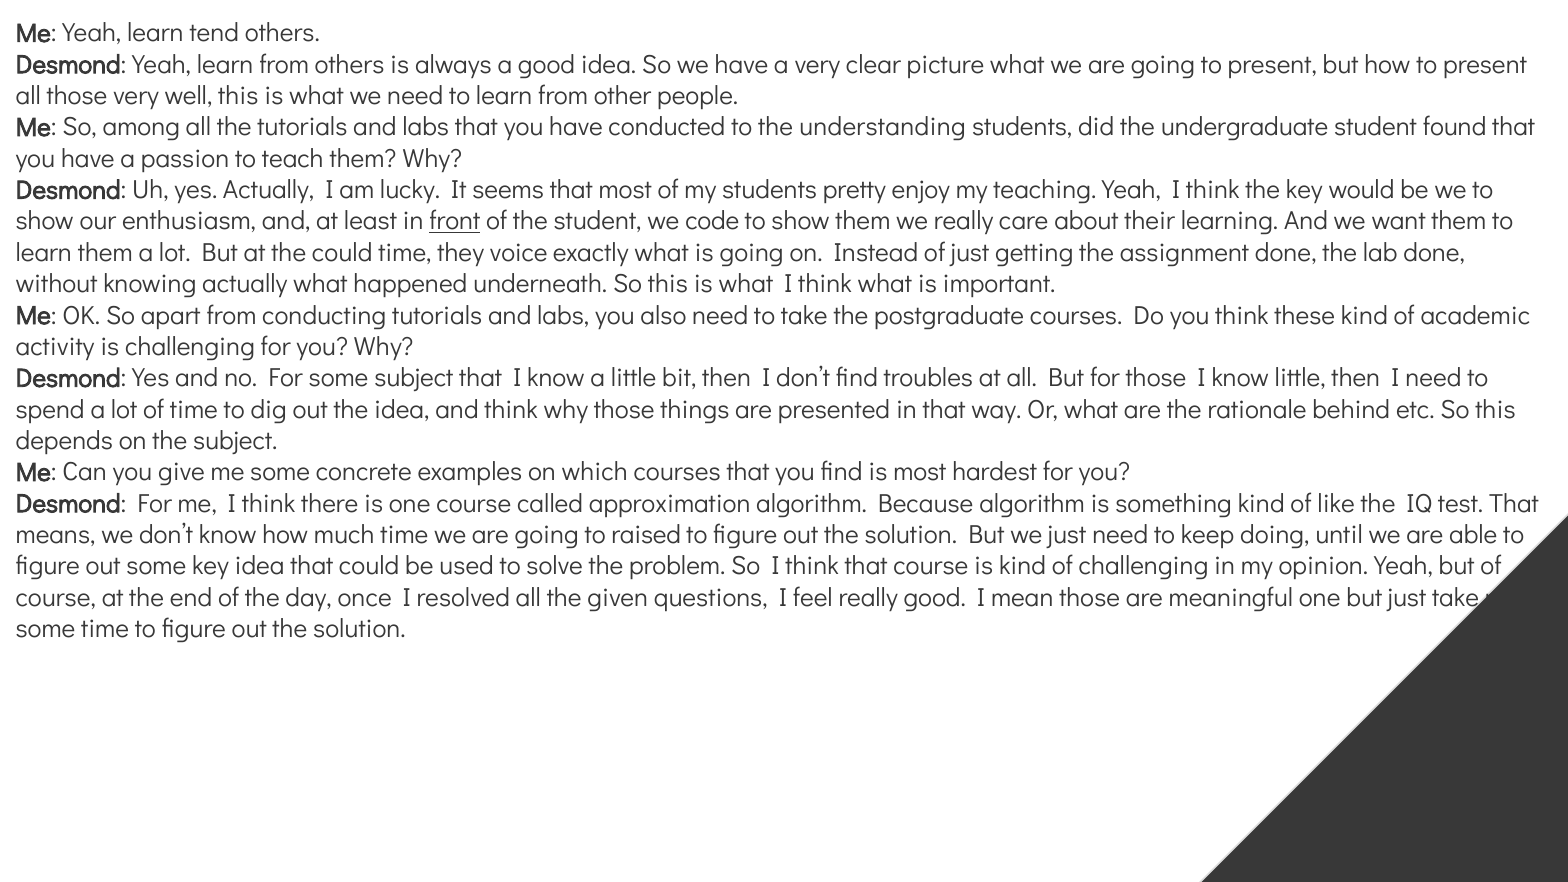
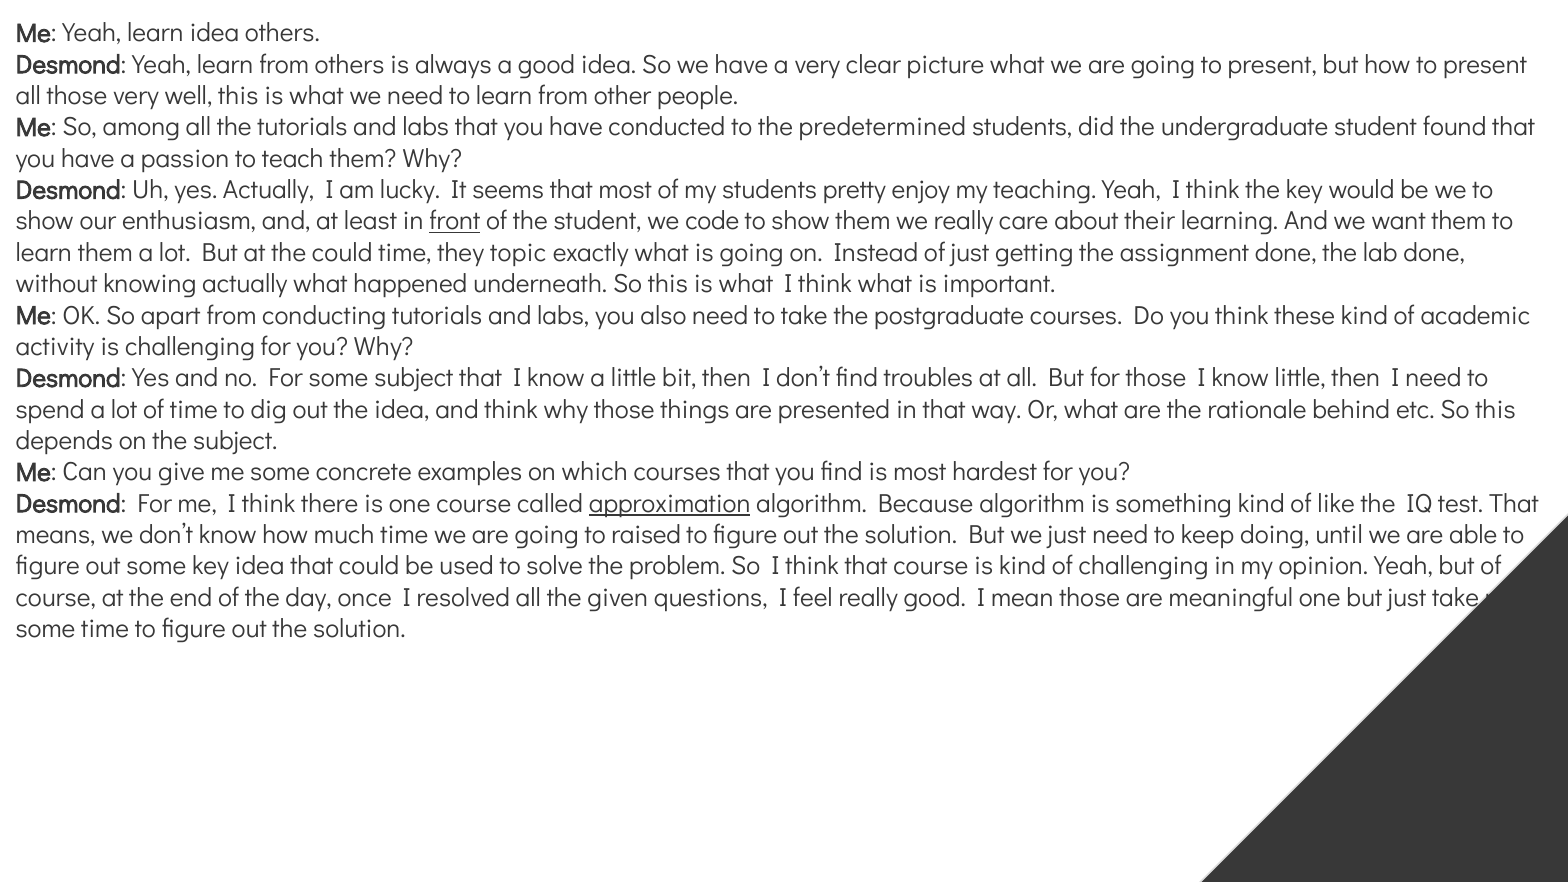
learn tend: tend -> idea (214, 33)
understanding: understanding -> predetermined (882, 127)
voice: voice -> topic (518, 253)
approximation underline: none -> present (670, 504)
